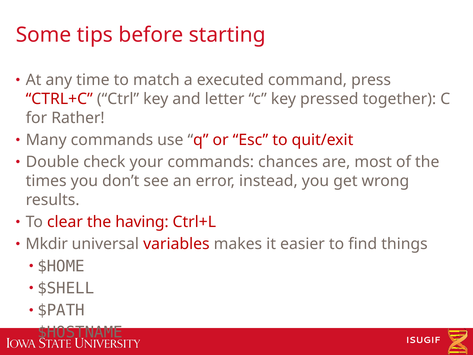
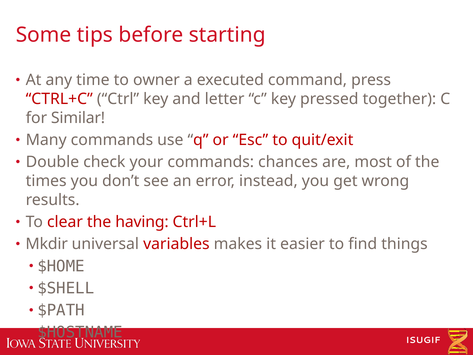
match: match -> owner (156, 80)
Rather: Rather -> Similar (78, 118)
